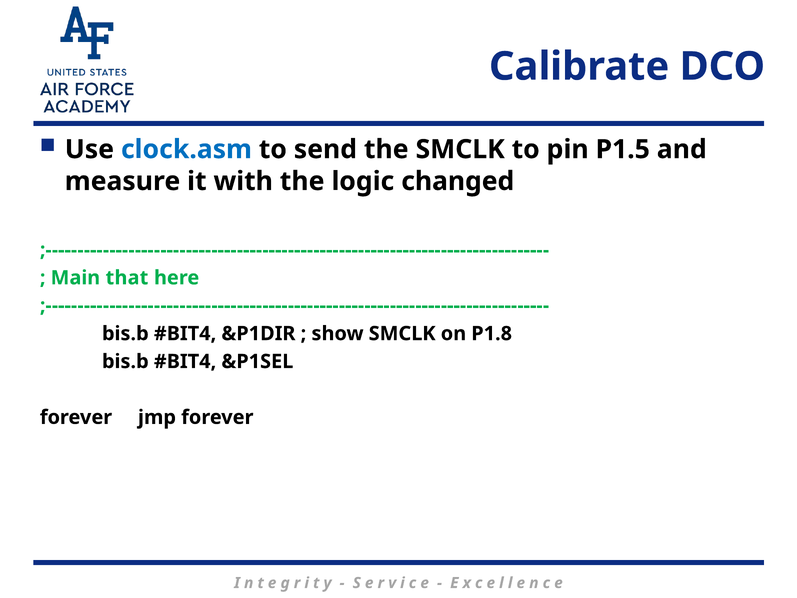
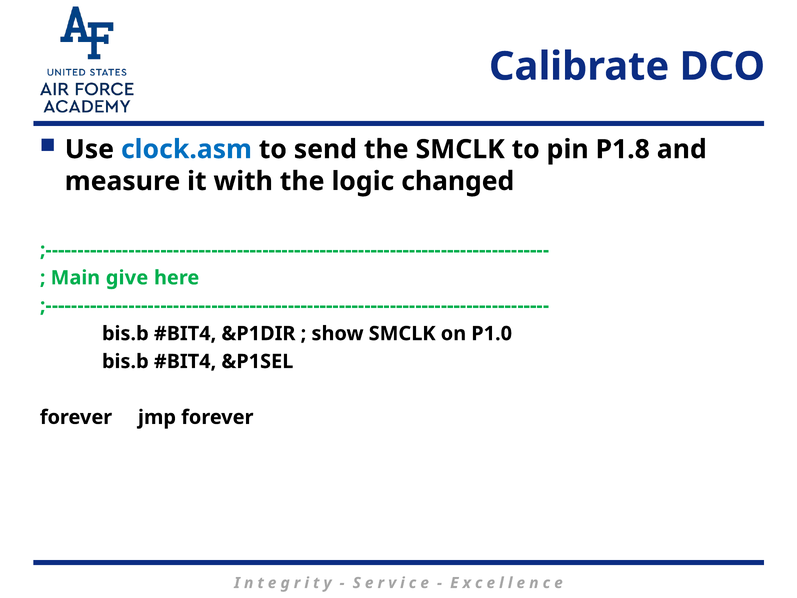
P1.5: P1.5 -> P1.8 (623, 149)
that: that -> give (127, 278)
P1.8: P1.8 -> P1.0 (492, 333)
